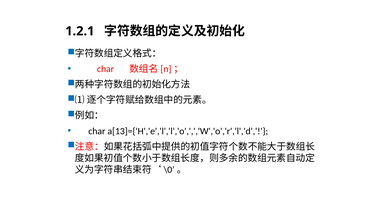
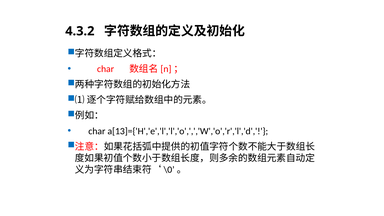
1.2.1: 1.2.1 -> 4.3.2 (80, 31)
